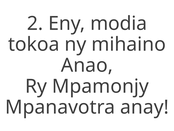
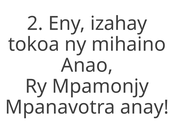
modia: modia -> izahay (119, 23)
